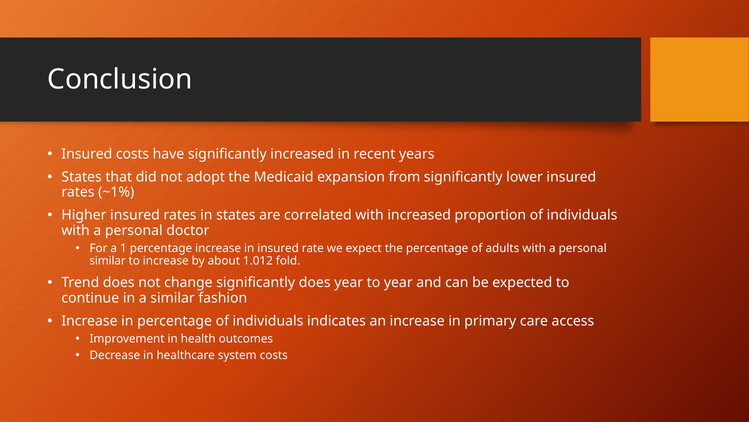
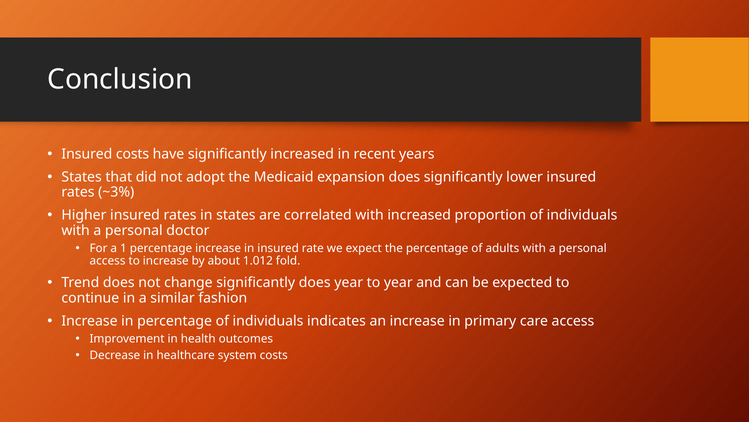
expansion from: from -> does (404, 177)
~1%: ~1% -> ~3% (116, 192)
similar: similar -> access (108, 261)
